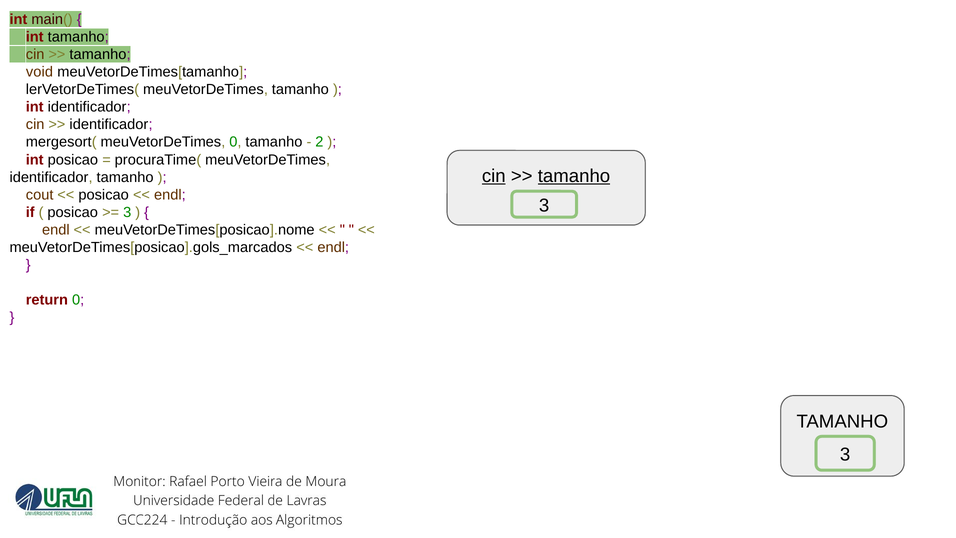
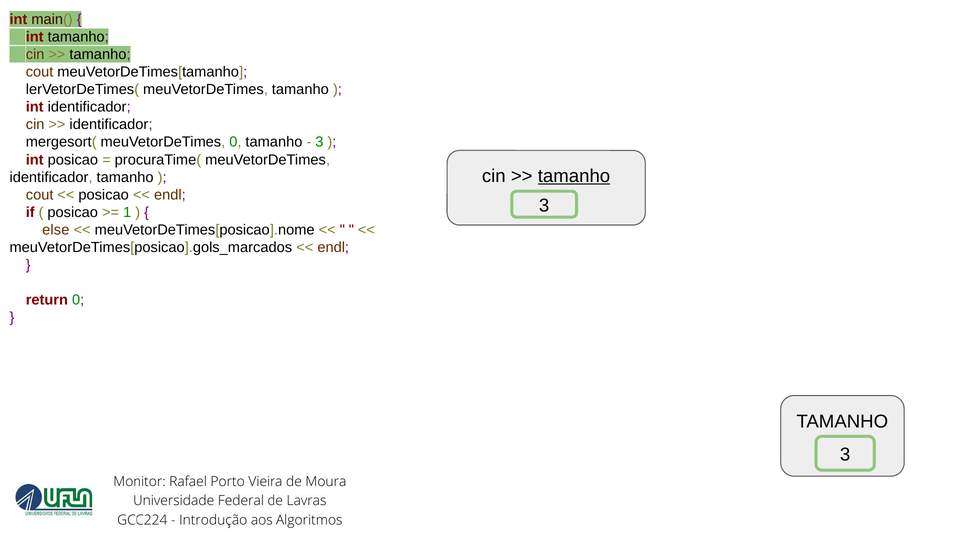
void: void -> cout (40, 72)
2: 2 -> 3 (319, 142)
cin underline: present -> none (494, 176)
3: 3 -> 1 (127, 212)
endl: endl -> else (56, 230)
